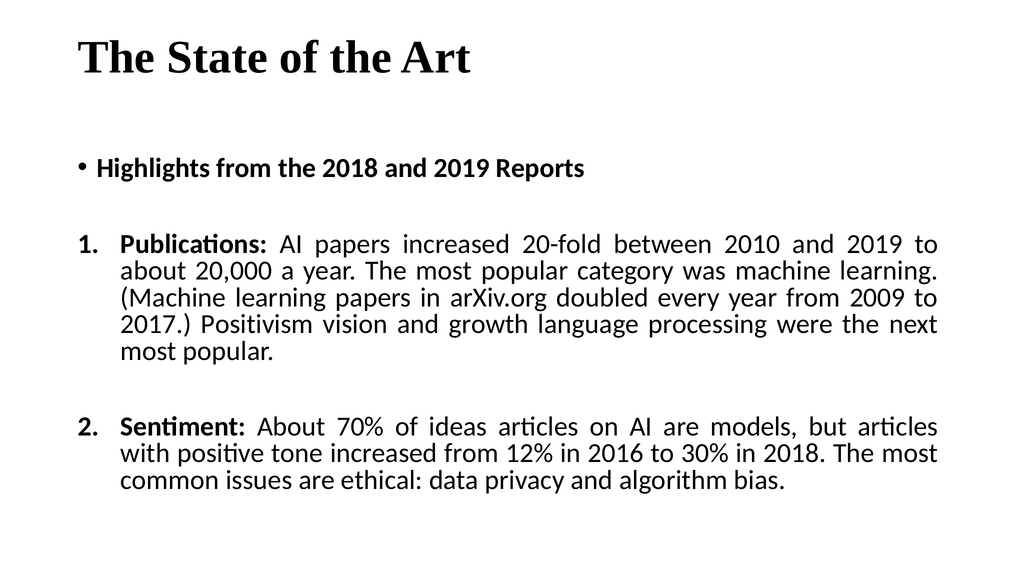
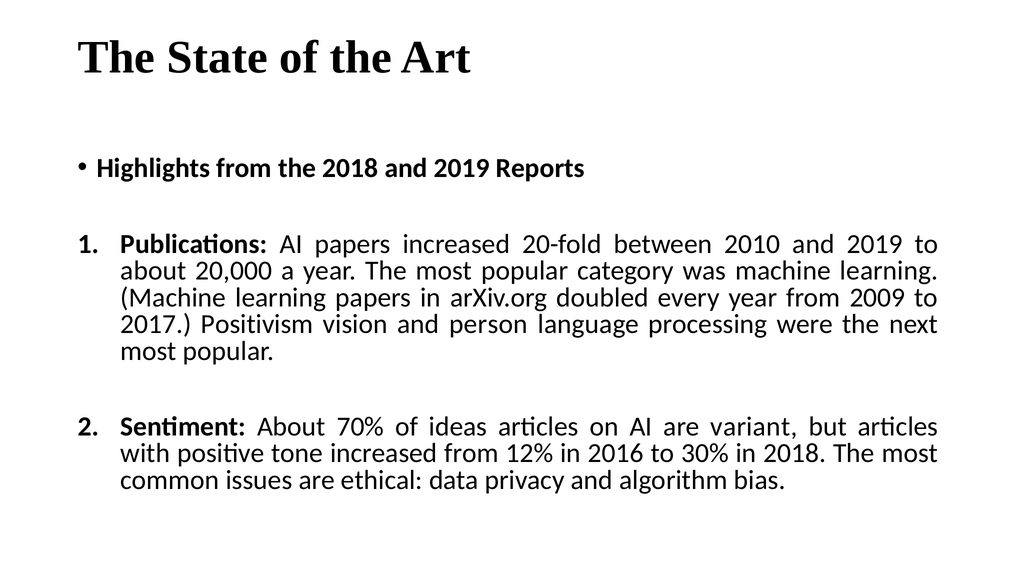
growth: growth -> person (489, 324)
models: models -> variant (754, 426)
